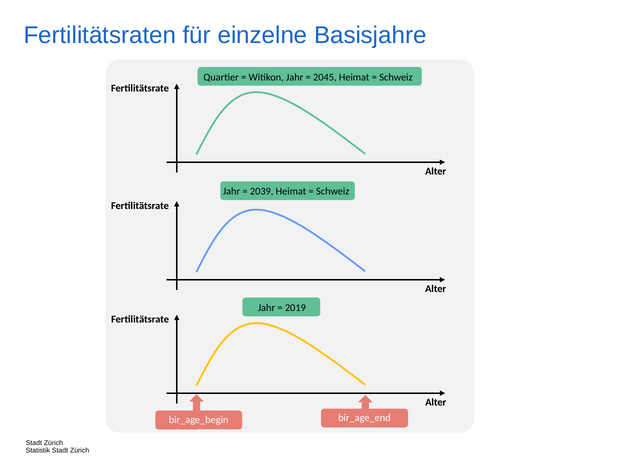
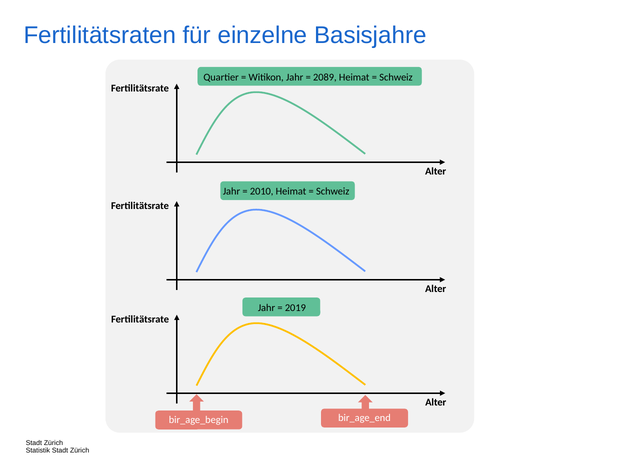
2045: 2045 -> 2089 (325, 77)
2039: 2039 -> 2010 (262, 192)
